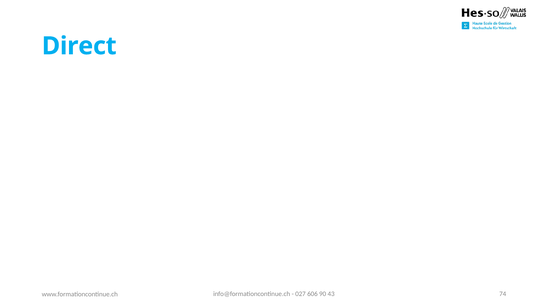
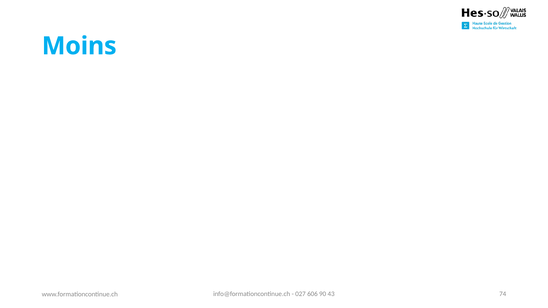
Direct: Direct -> Moins (79, 46)
